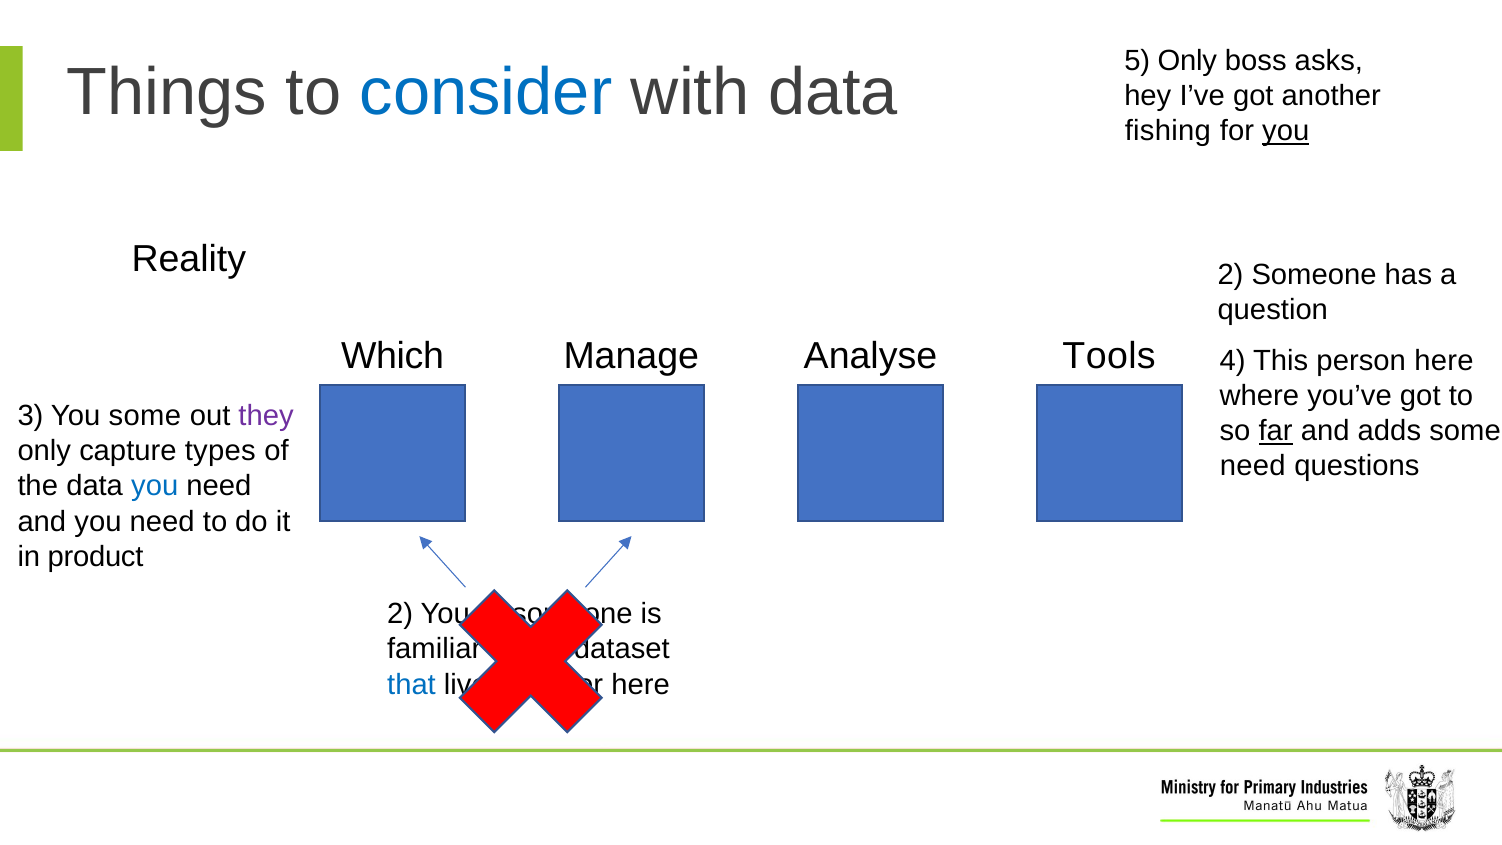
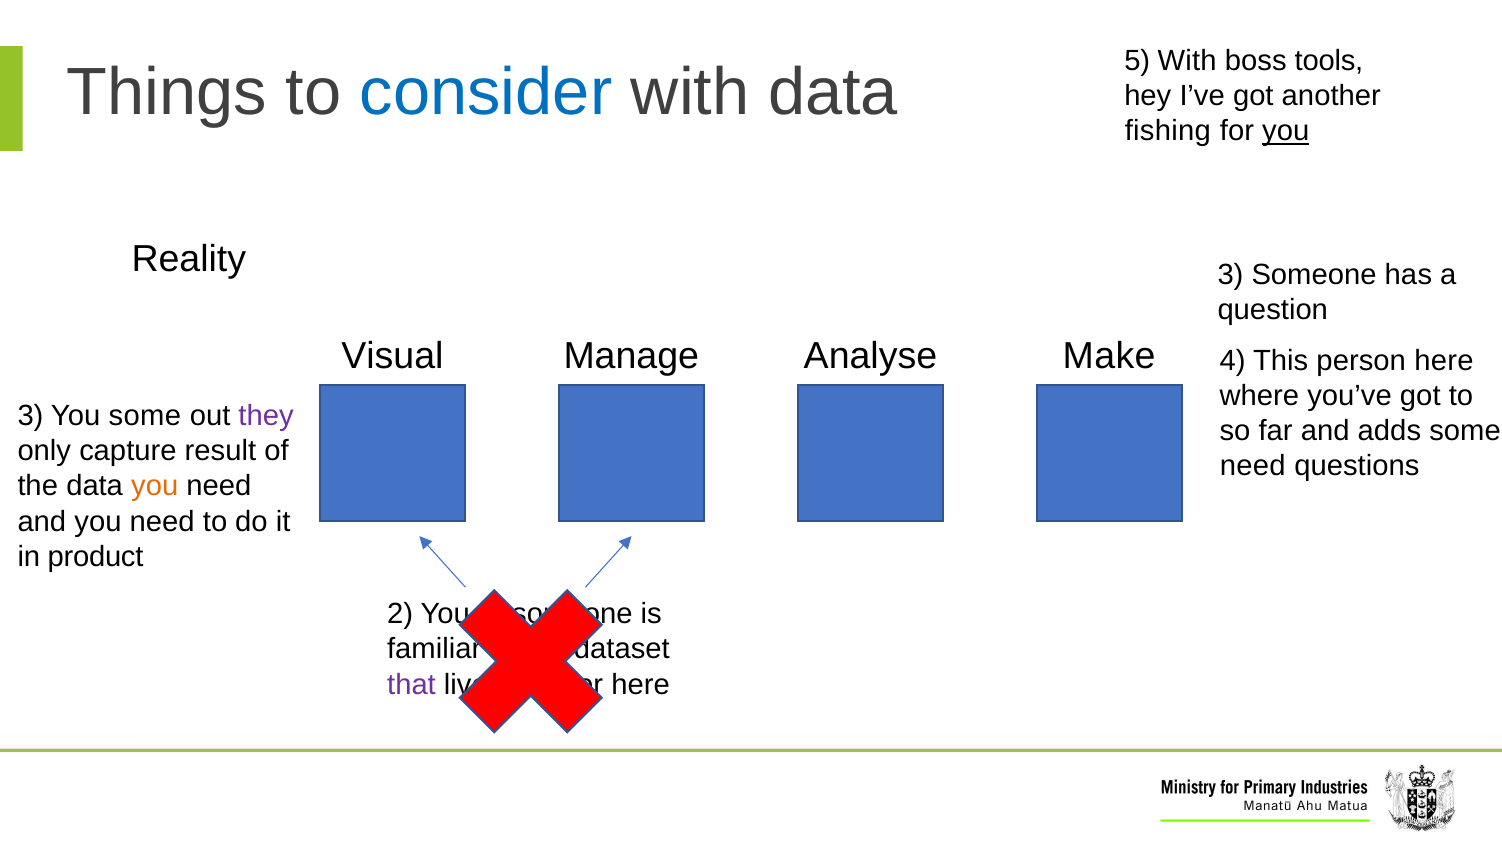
5 Only: Only -> With (1187, 61)
asks: asks -> tools (1329, 61)
Reality 2: 2 -> 3 (1230, 275)
Which: Which -> Visual (392, 357)
Tools: Tools -> Make (1109, 357)
far underline: present -> none (1276, 431)
types: types -> result (220, 451)
you colour: blue -> orange (155, 486)
that colour: blue -> purple (412, 684)
